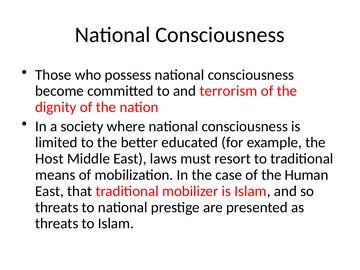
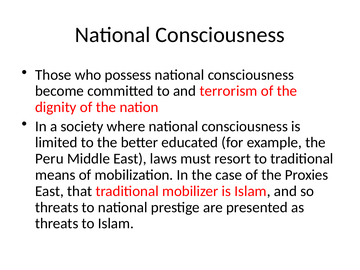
Host: Host -> Peru (49, 159)
Human: Human -> Proxies (307, 175)
